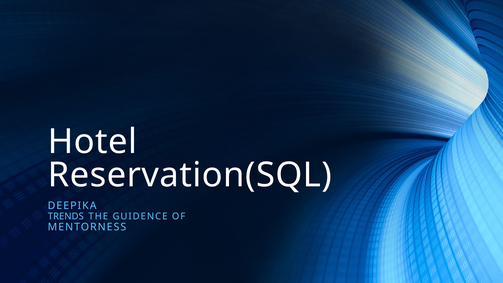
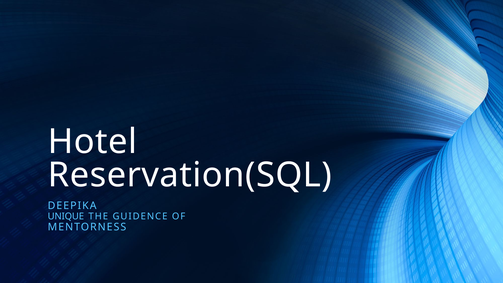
TRENDS: TRENDS -> UNIQUE (66, 216)
